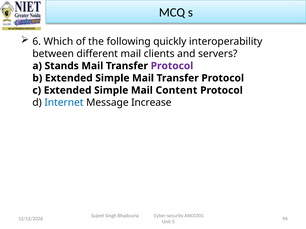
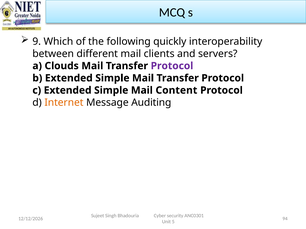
6: 6 -> 9 (37, 42)
Stands: Stands -> Clouds (62, 66)
Internet colour: blue -> orange (64, 103)
Increase: Increase -> Auditing (151, 103)
